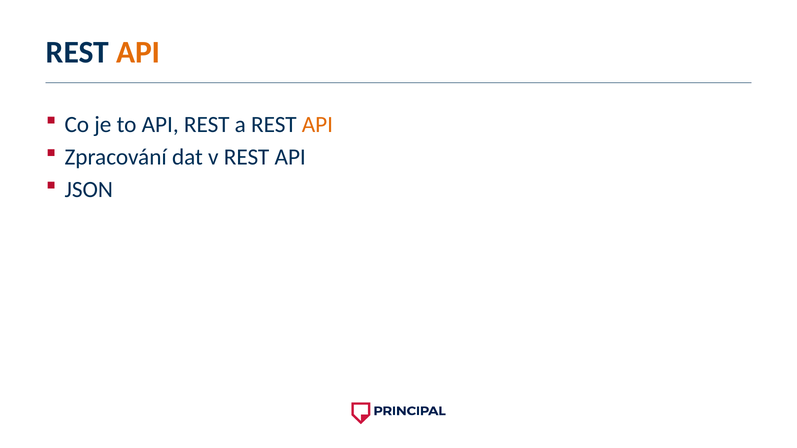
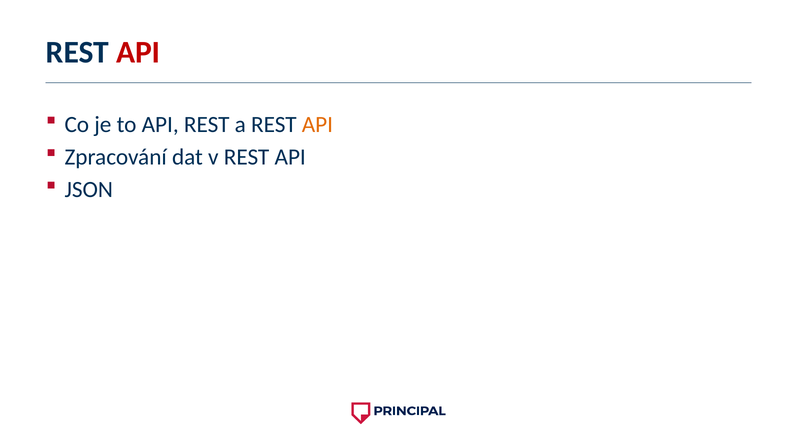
API colour: orange -> red (138, 52)
